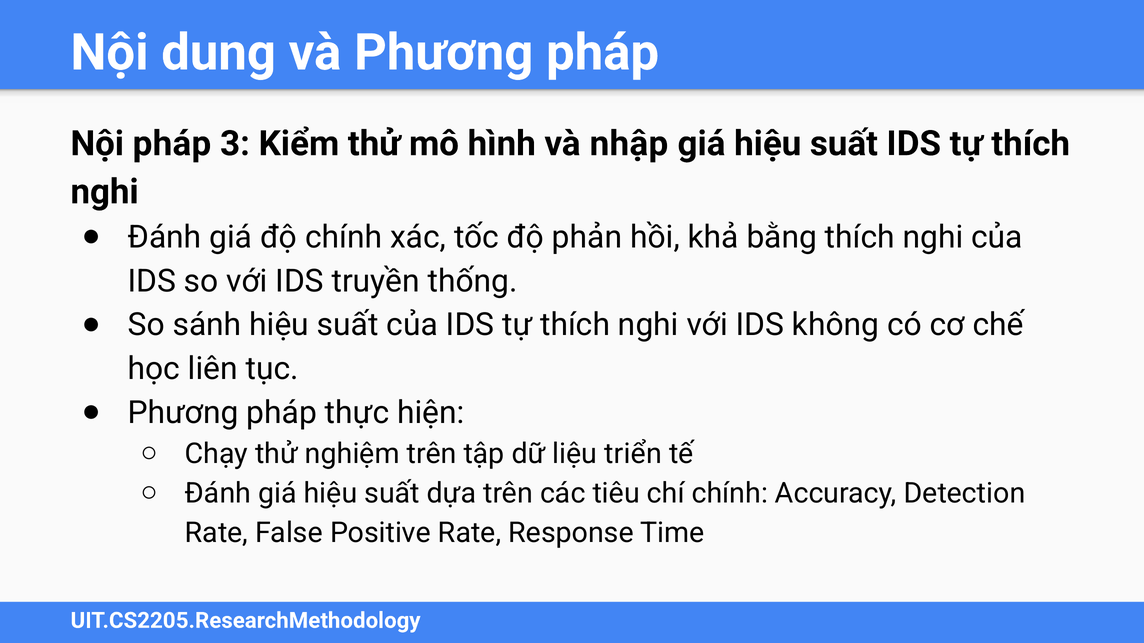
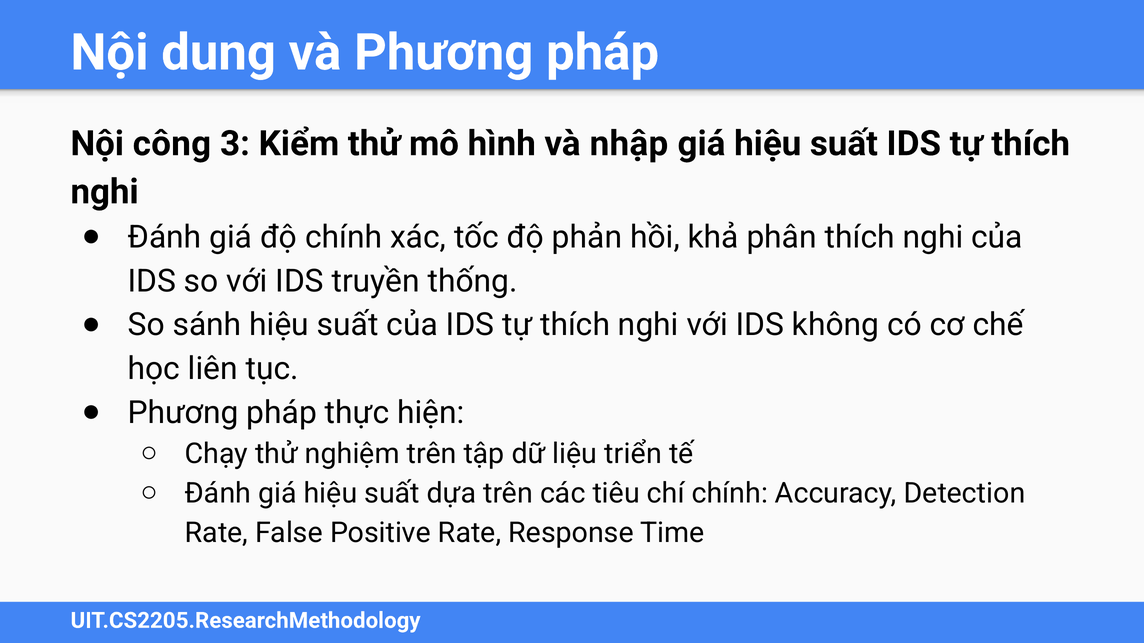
Nội pháp: pháp -> công (172, 144)
bằng: bằng -> phân (782, 237)
